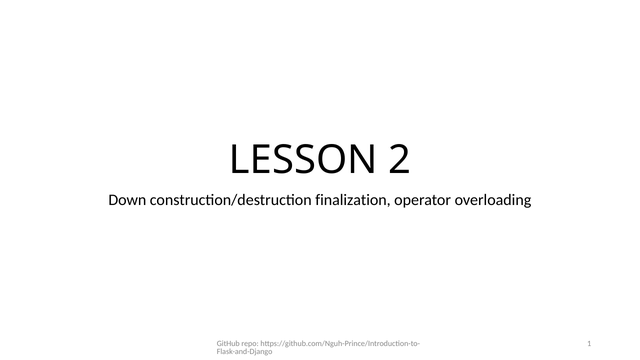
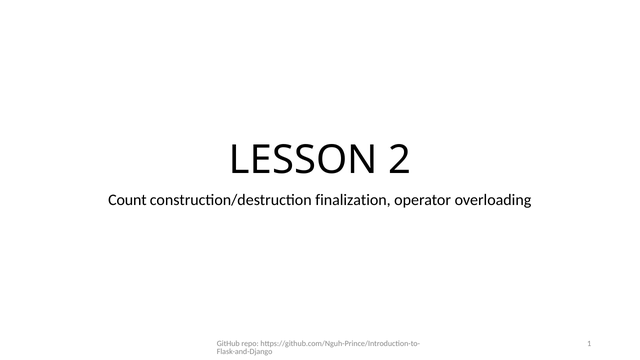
Down: Down -> Count (127, 200)
